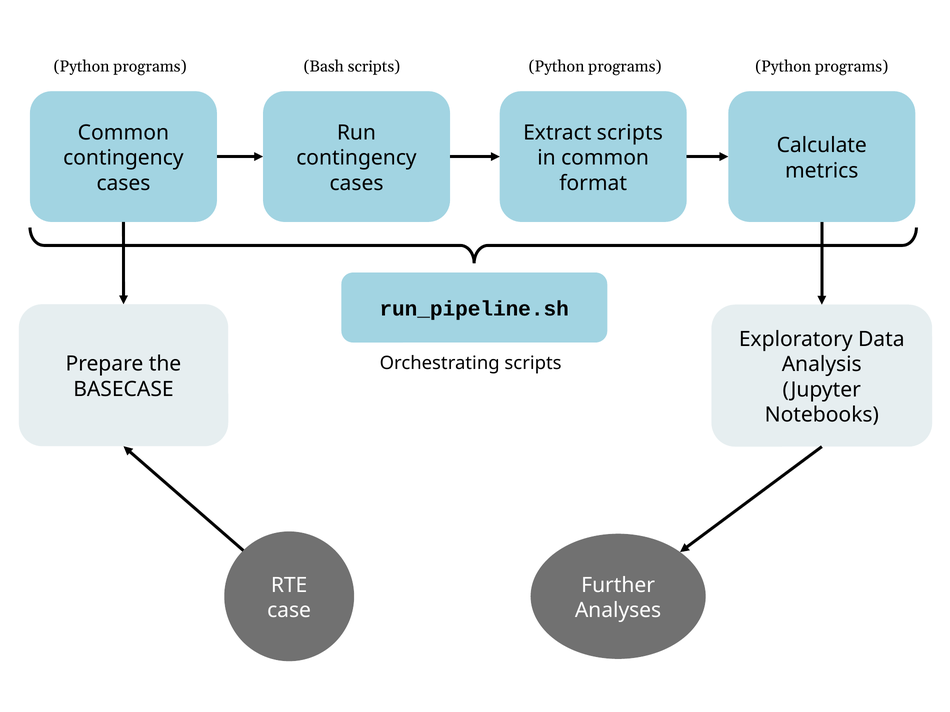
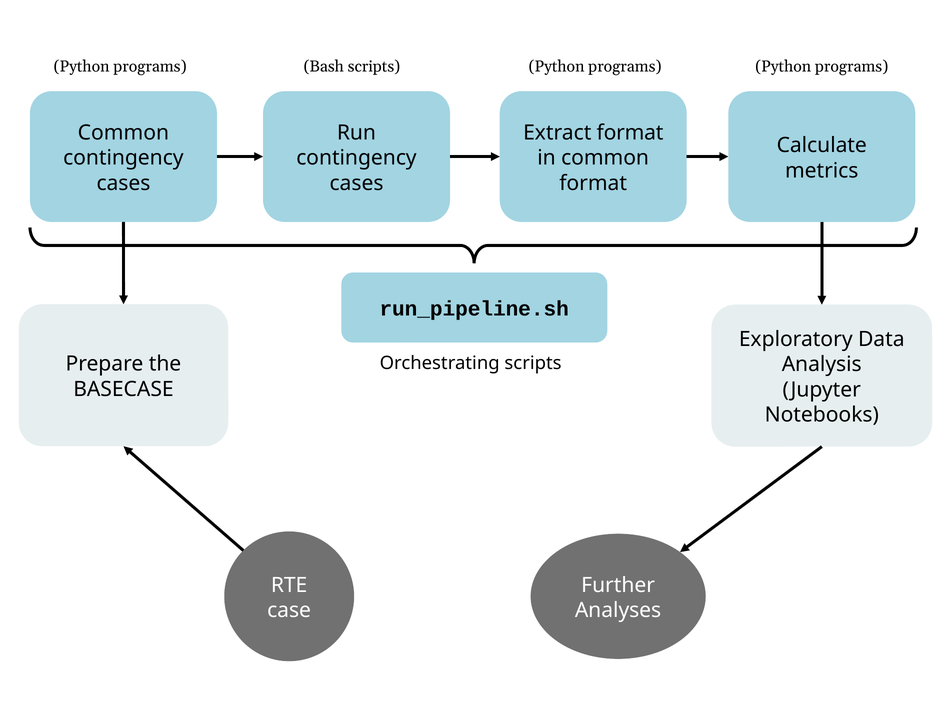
Extract scripts: scripts -> format (630, 133)
